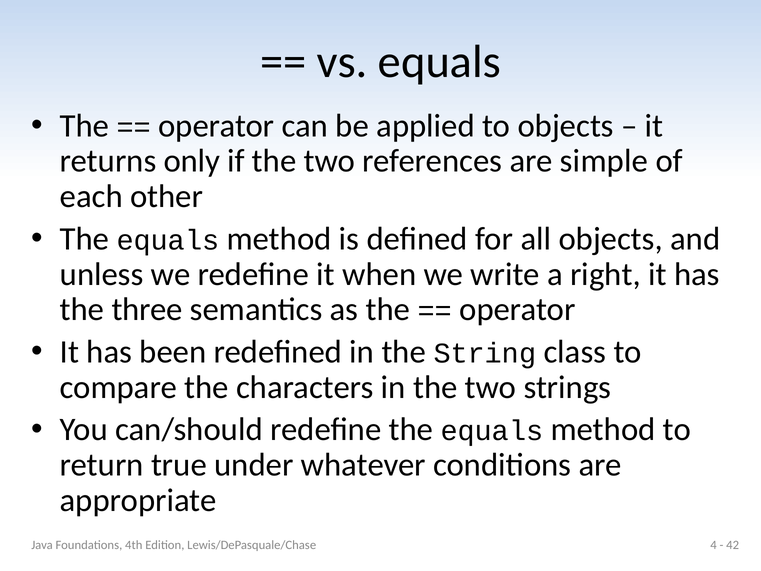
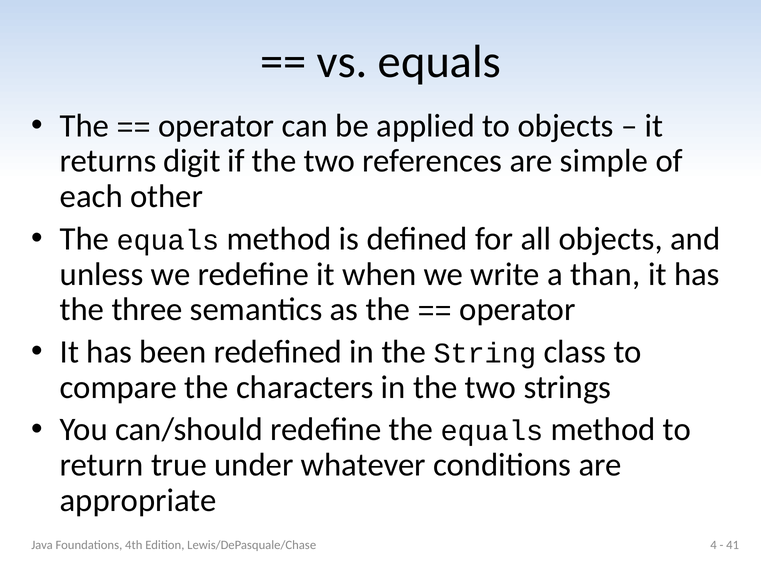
only: only -> digit (192, 161)
right: right -> than (605, 274)
42: 42 -> 41 (733, 545)
